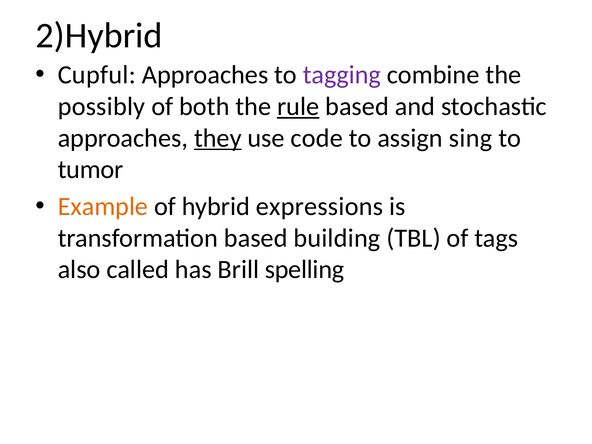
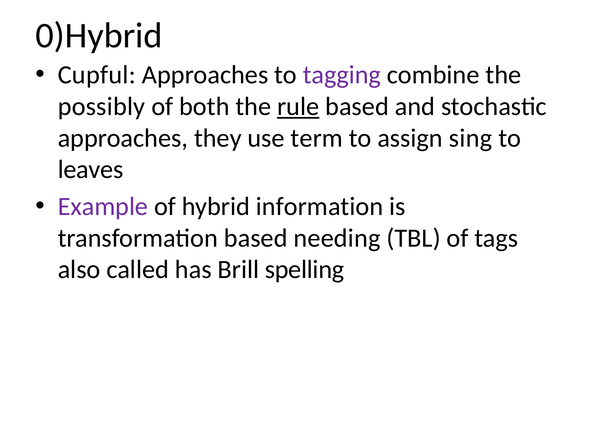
2)Hybrid: 2)Hybrid -> 0)Hybrid (99, 36)
they underline: present -> none (218, 138)
code: code -> term (317, 138)
tumor: tumor -> leaves (91, 170)
Example colour: orange -> purple (103, 206)
expressions: expressions -> information (320, 206)
building: building -> needing (337, 238)
